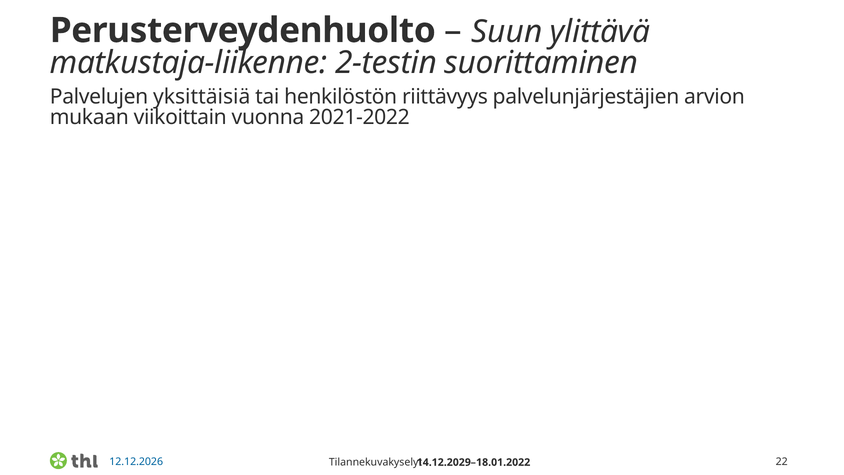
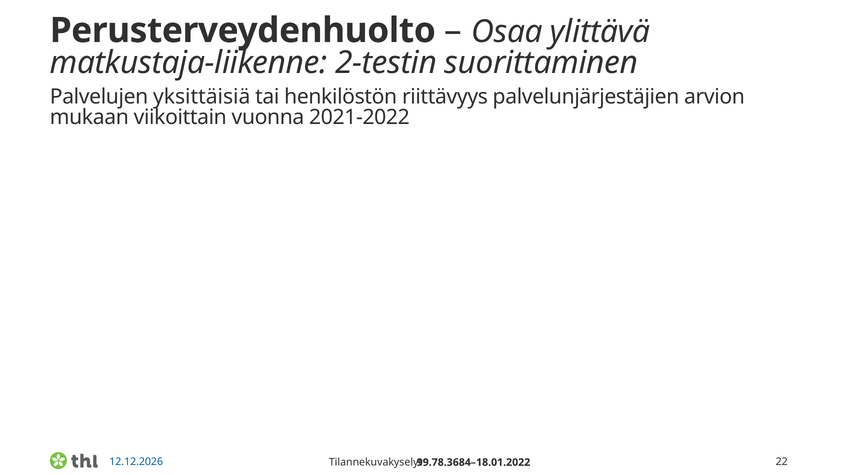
Suun: Suun -> Osaa (507, 32)
14.12.2029–18.01.2022: 14.12.2029–18.01.2022 -> 99.78.3684–18.01.2022 (473, 462)
